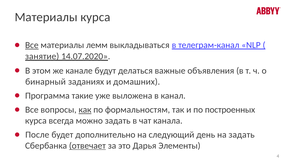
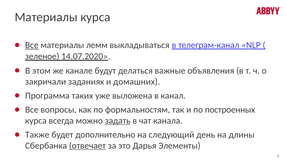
занятие: занятие -> зеленое (42, 56)
бинарный: бинарный -> закричали (46, 82)
такие: такие -> таких (82, 96)
как underline: present -> none (85, 110)
задать underline: none -> present (118, 121)
После: После -> Также (37, 135)
на задать: задать -> длины (242, 135)
